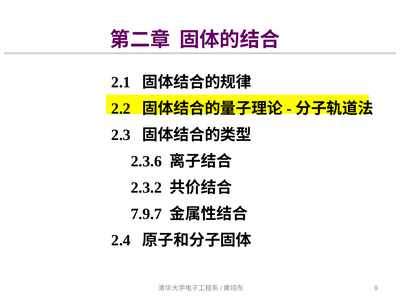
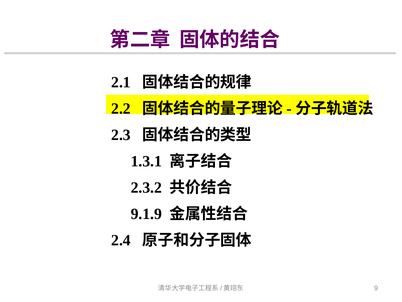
2.3.6: 2.3.6 -> 1.3.1 (146, 161)
7.9.7: 7.9.7 -> 9.1.9 (146, 214)
